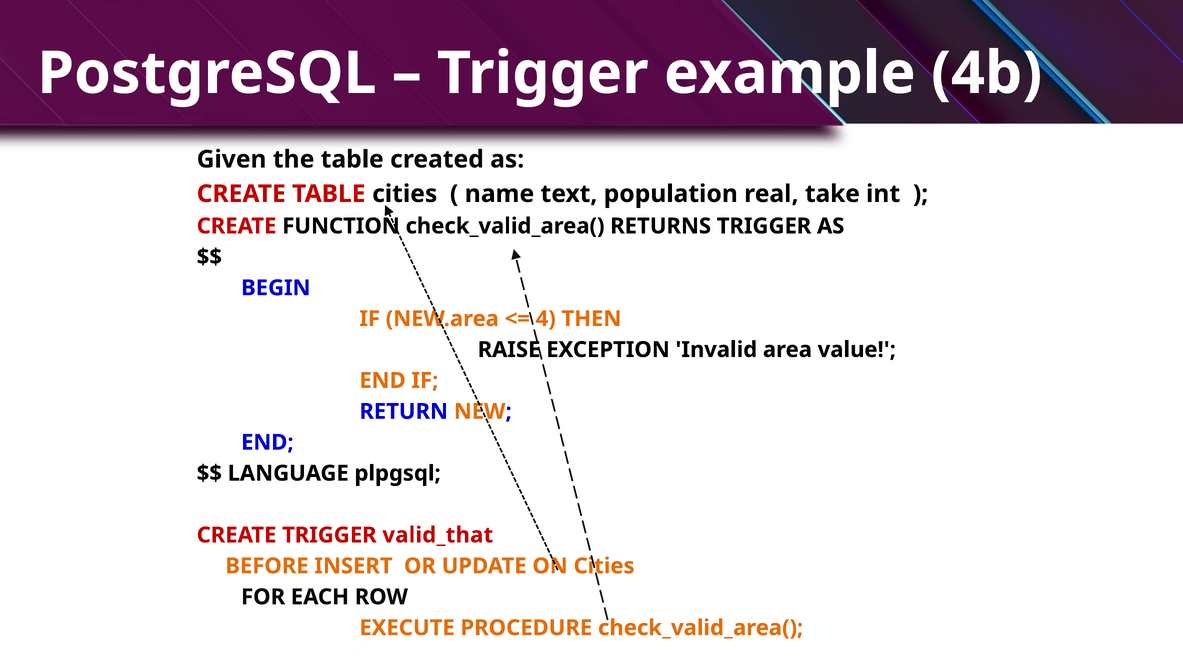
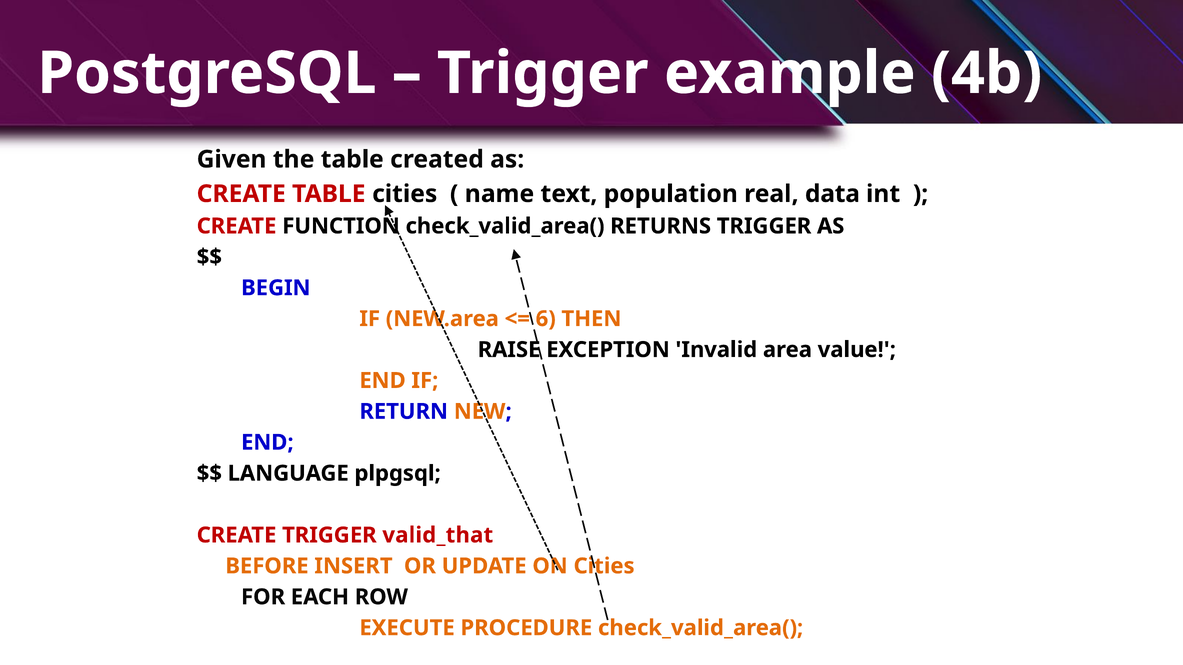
take: take -> data (832, 194)
4: 4 -> 6 (546, 319)
